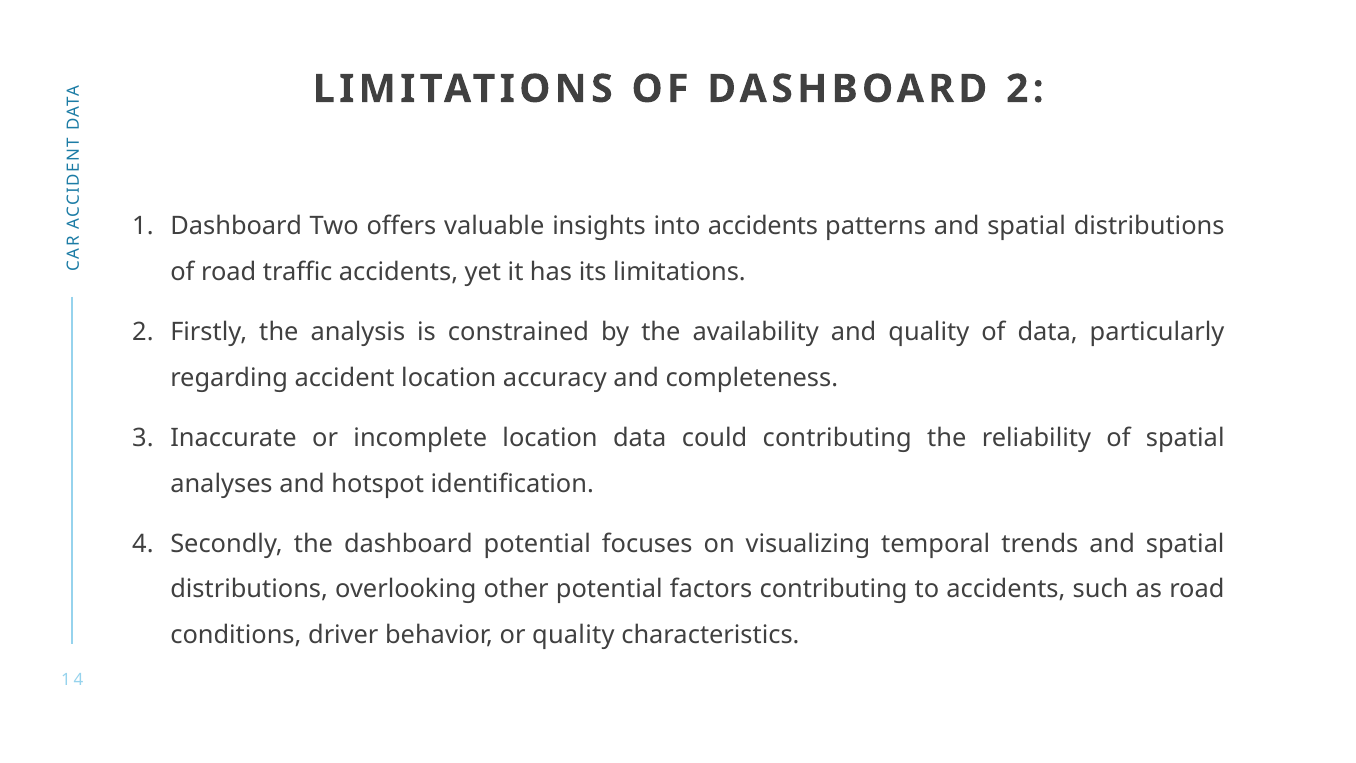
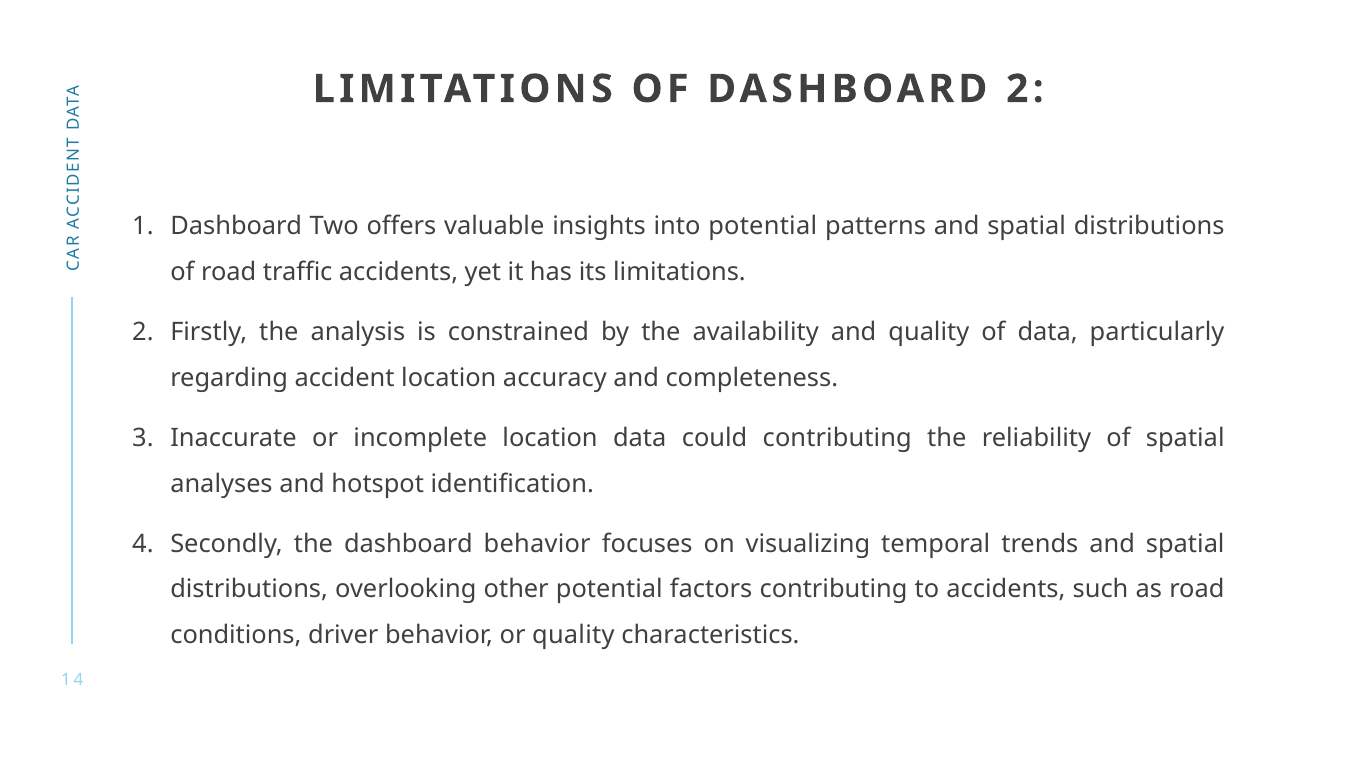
into accidents: accidents -> potential (763, 227)
dashboard potential: potential -> behavior (537, 544)
